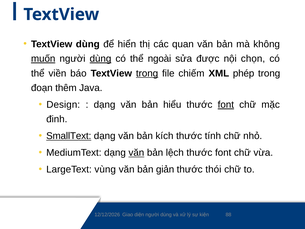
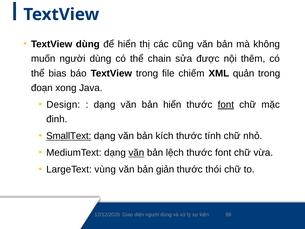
quan: quan -> cũng (183, 44)
muốn underline: present -> none (43, 59)
dùng underline: present -> none (100, 59)
ngoài: ngoài -> chain (159, 59)
chọn: chọn -> thêm (253, 59)
viền: viền -> bias (57, 73)
trong underline: present -> none (147, 73)
phép: phép -> quản (244, 73)
thêm: thêm -> xong (66, 88)
bản hiểu: hiểu -> hiển (172, 105)
